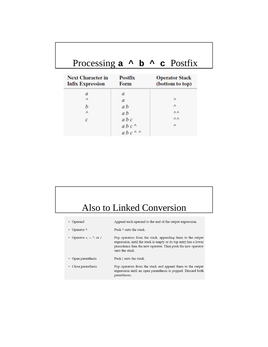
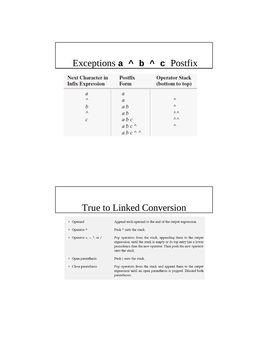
Processing: Processing -> Exceptions (94, 63)
Also: Also -> True (91, 208)
